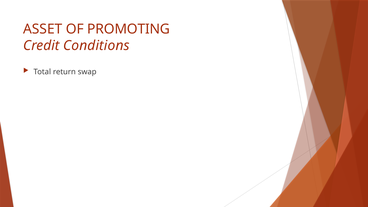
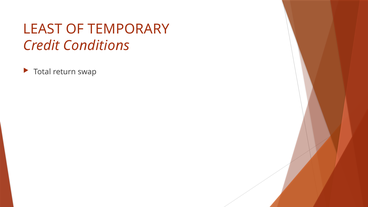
ASSET: ASSET -> LEAST (43, 29)
PROMOTING: PROMOTING -> TEMPORARY (128, 29)
